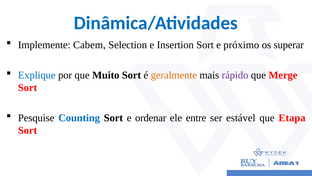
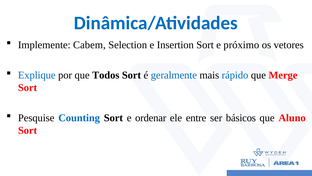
superar: superar -> vetores (289, 45)
Muito: Muito -> Todos (106, 75)
geralmente colour: orange -> blue (174, 75)
rápido colour: purple -> blue (235, 75)
estável: estável -> básicos (241, 118)
Etapa: Etapa -> Aluno (292, 118)
